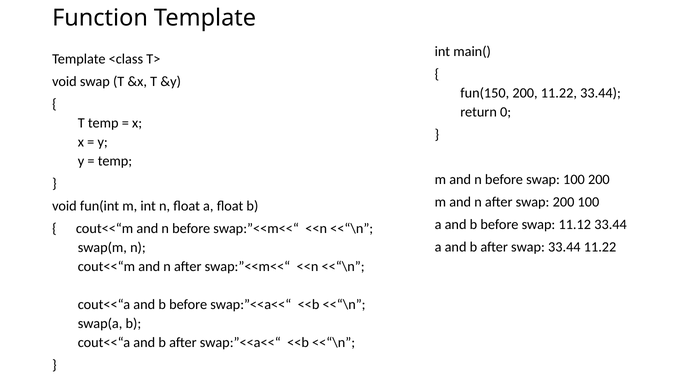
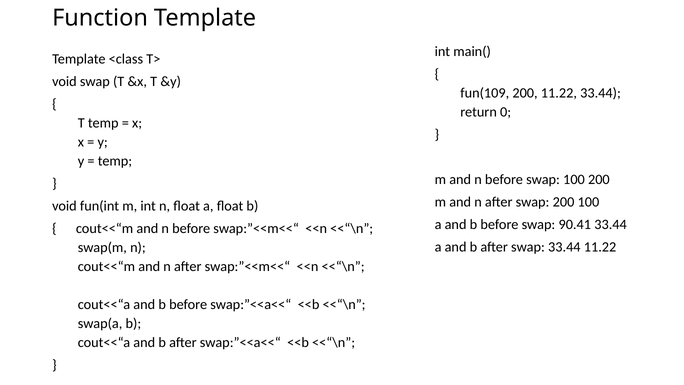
fun(150: fun(150 -> fun(109 (485, 93)
11.12: 11.12 -> 90.41 (575, 225)
